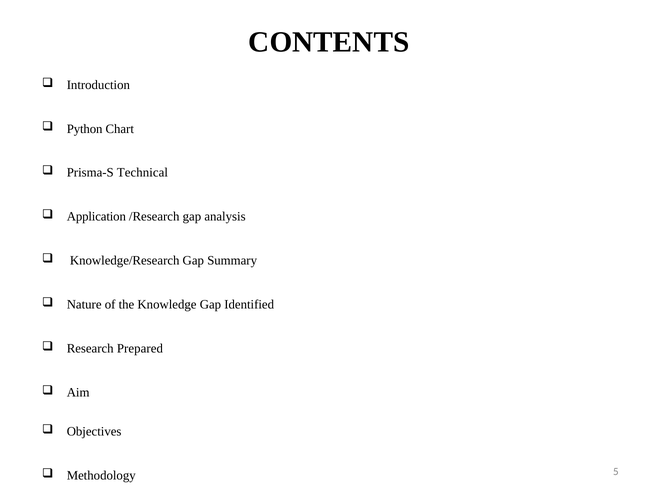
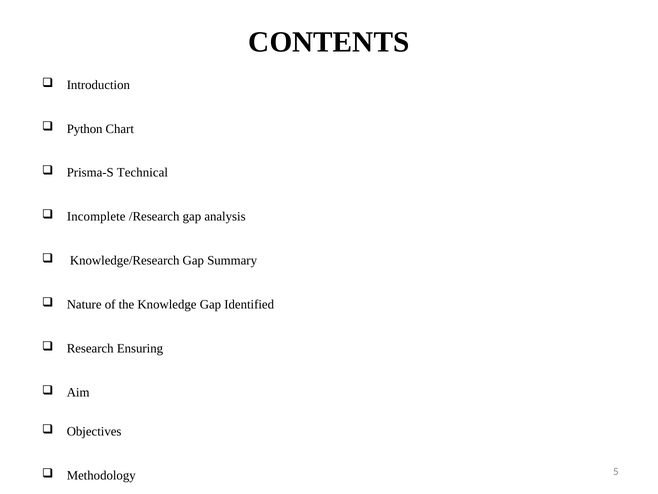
Application: Application -> Incomplete (96, 216)
Prepared: Prepared -> Ensuring (140, 348)
